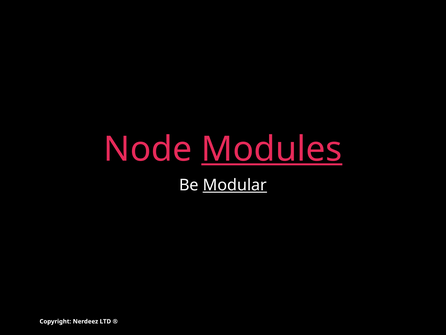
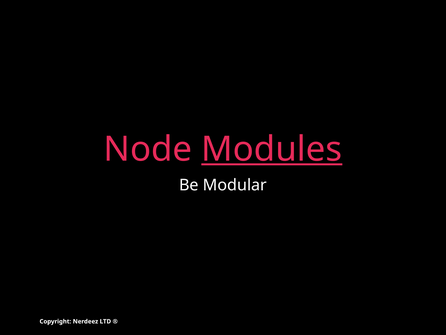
Modular underline: present -> none (235, 185)
